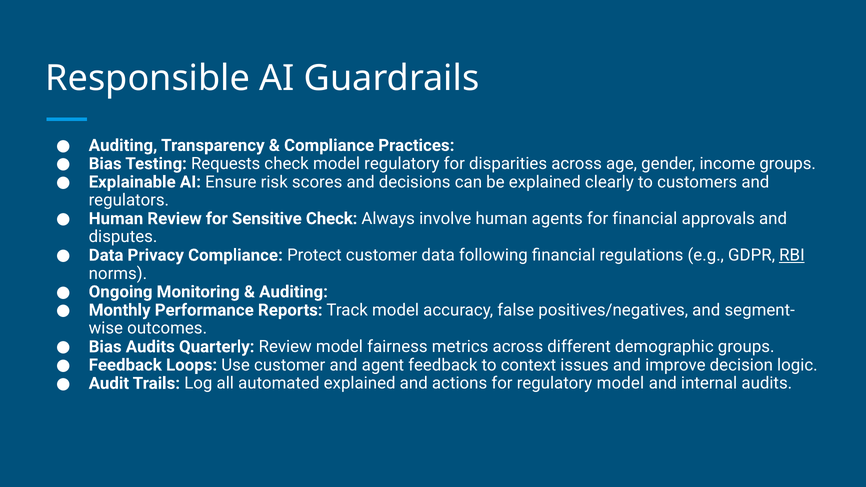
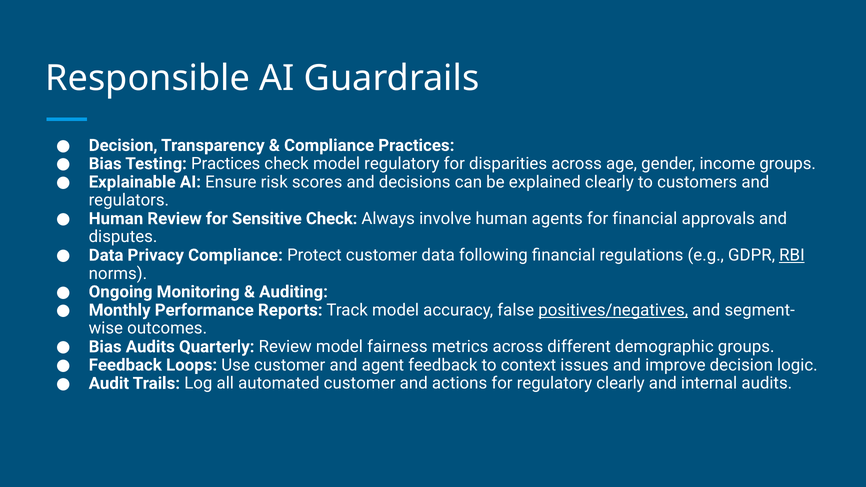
Auditing: Auditing -> Decision (123, 145)
Testing Requests: Requests -> Practices (226, 164)
positives/negatives underline: none -> present (613, 310)
automated explained: explained -> customer (360, 383)
regulatory model: model -> clearly (621, 383)
